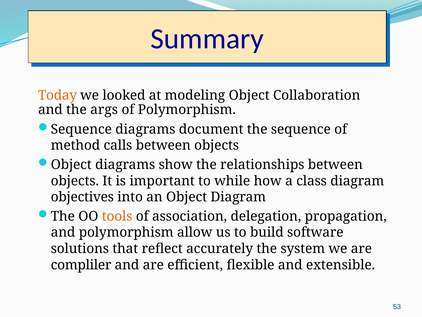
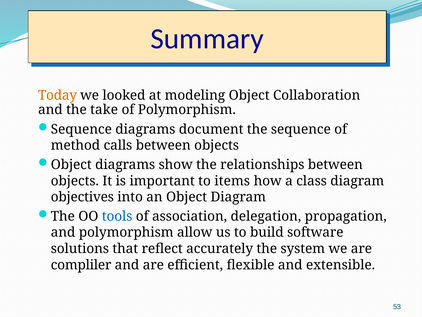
args: args -> take (104, 110)
while: while -> items (232, 181)
tools colour: orange -> blue (117, 216)
